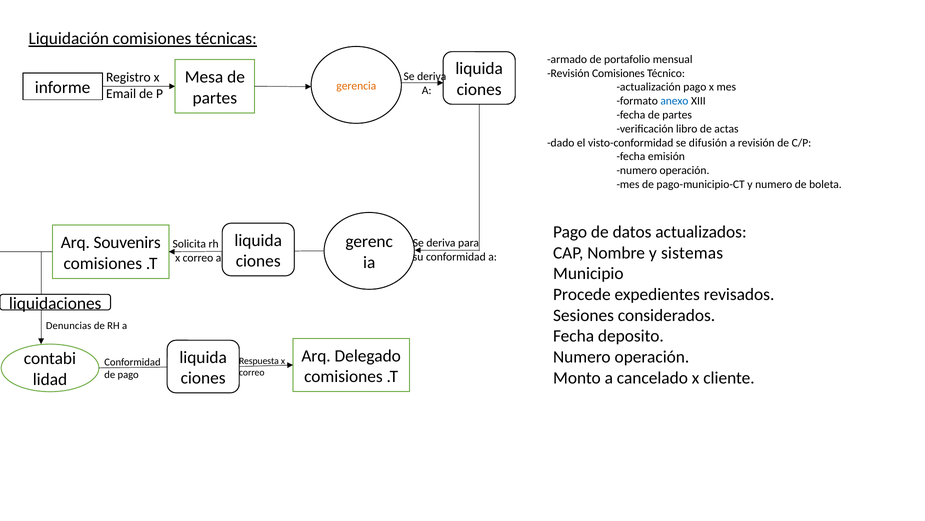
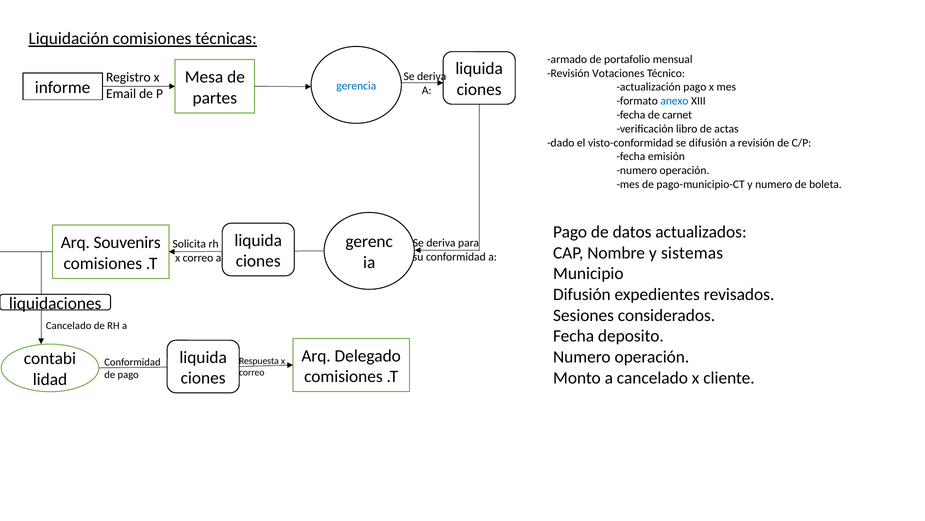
Revisión Comisiones: Comisiones -> Votaciones (618, 73)
gerencia colour: orange -> blue (356, 86)
fecha de partes: partes -> carnet (677, 115)
Procede: Procede -> Difusión (582, 294)
Denuncias: Denuncias -> Cancelado (69, 325)
